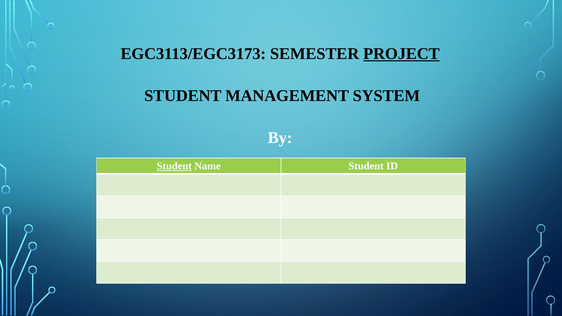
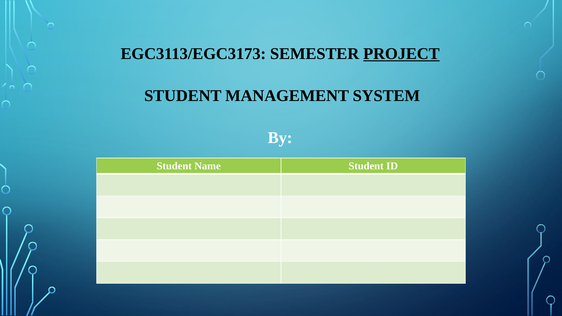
Student underline: present -> none (174, 166)
